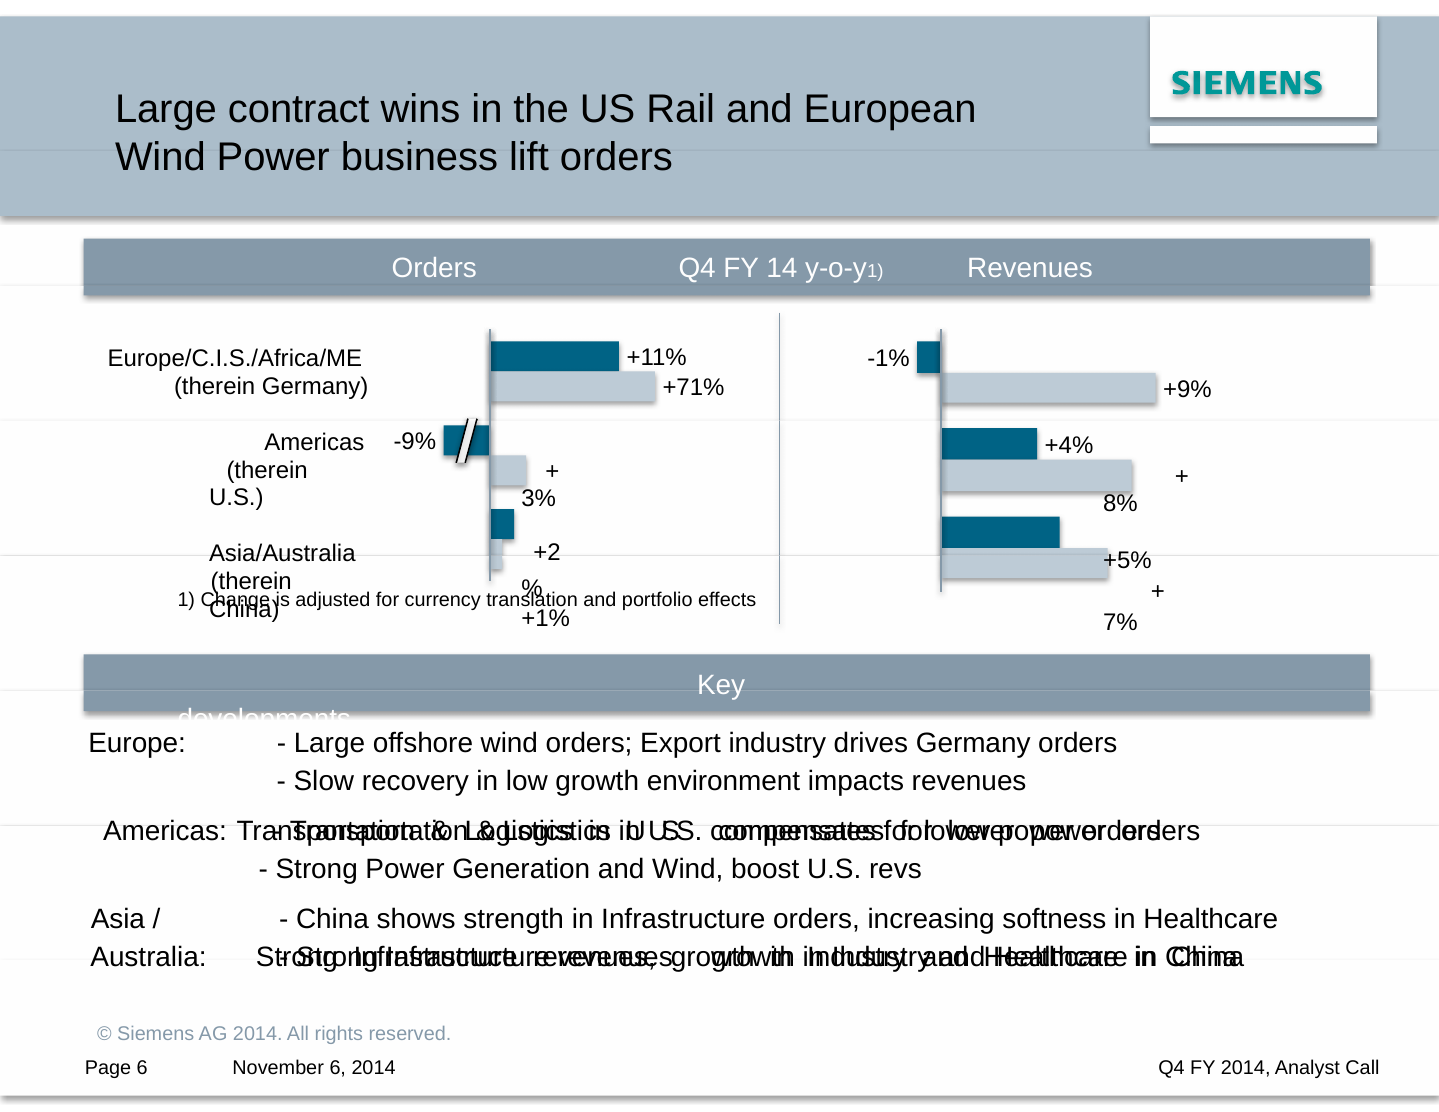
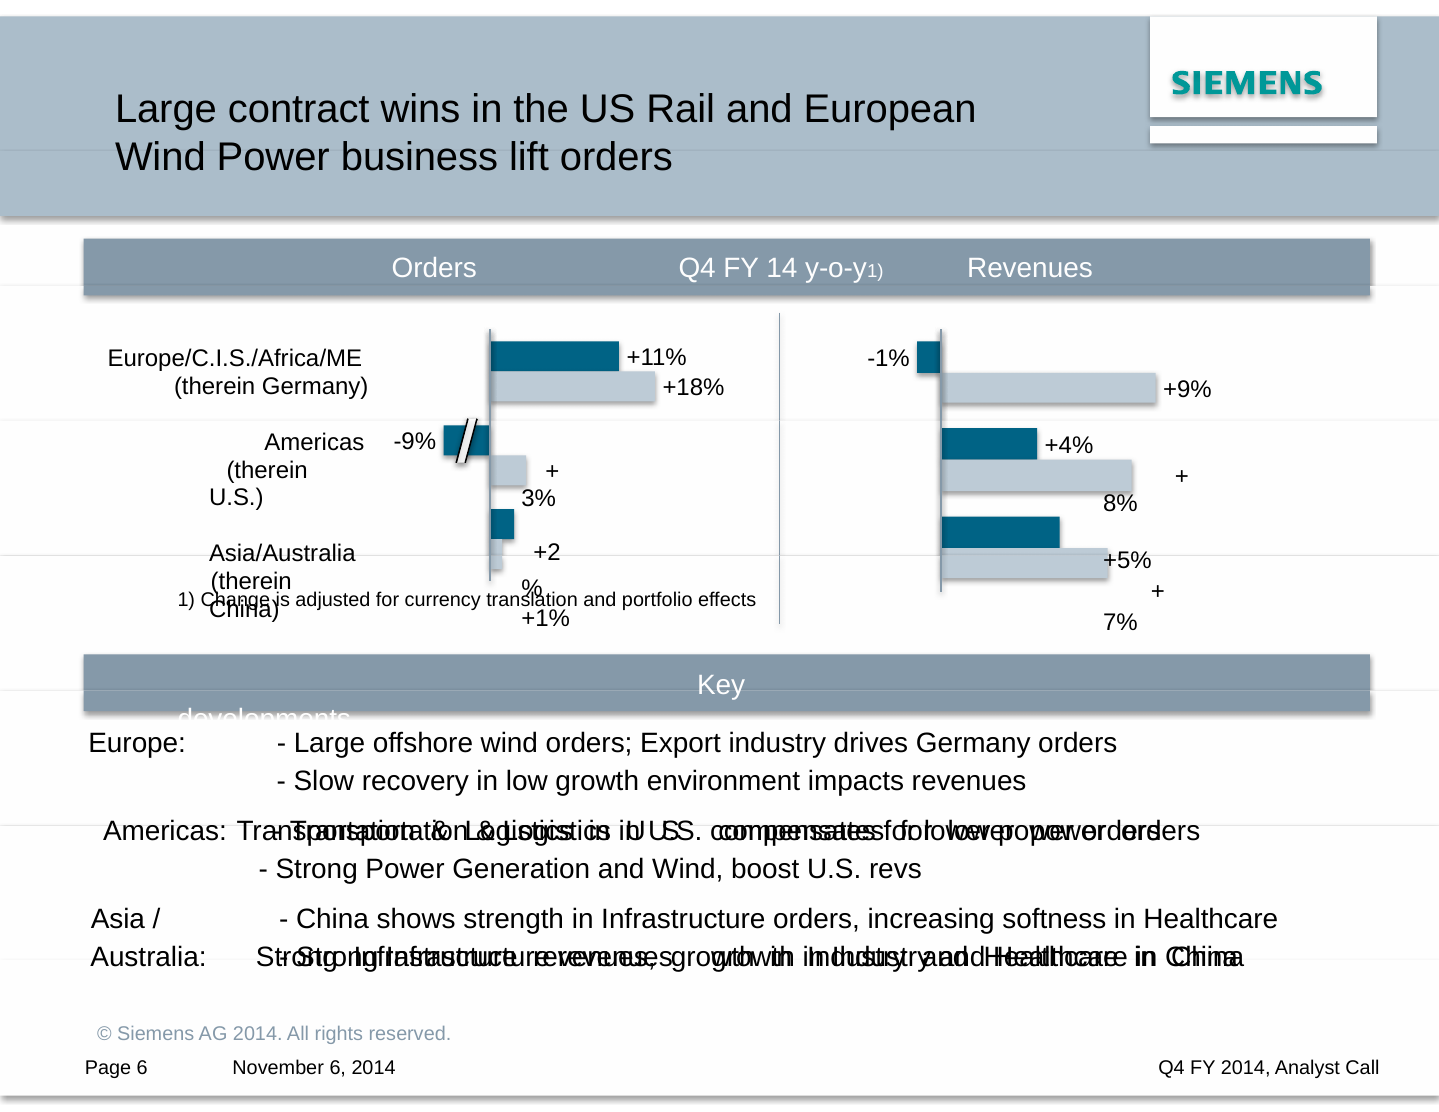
+71%: +71% -> +18% (694, 388)
